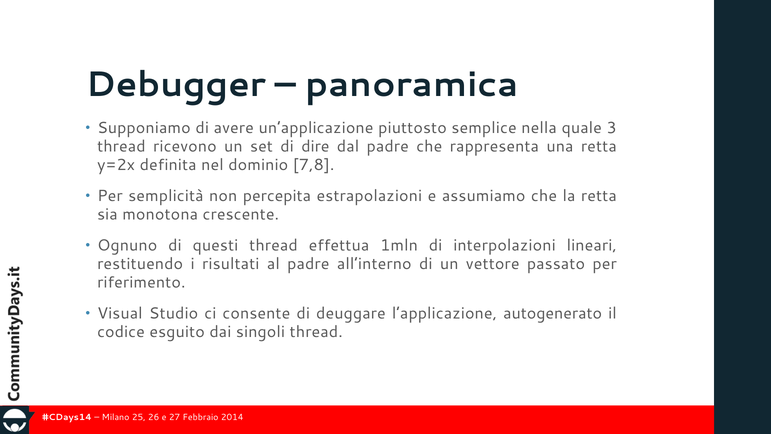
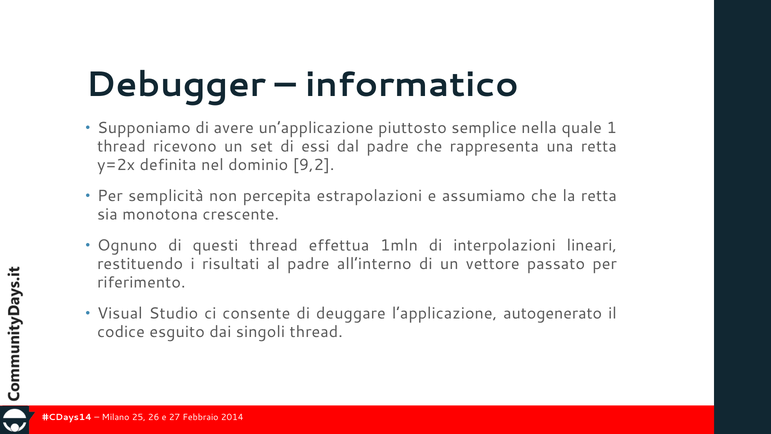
panoramica: panoramica -> informatico (412, 85)
3: 3 -> 1 (612, 128)
dire: dire -> essi (315, 146)
7,8: 7,8 -> 9,2 (314, 165)
